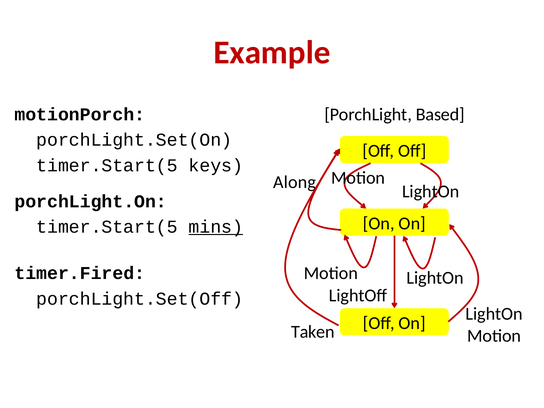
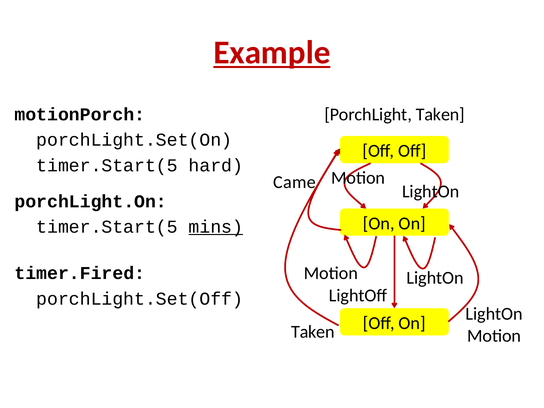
Example underline: none -> present (272, 53)
PorchLight Based: Based -> Taken (440, 115)
keys: keys -> hard (216, 165)
Along: Along -> Came (295, 182)
